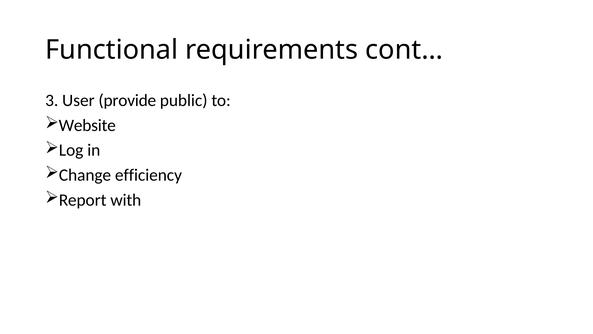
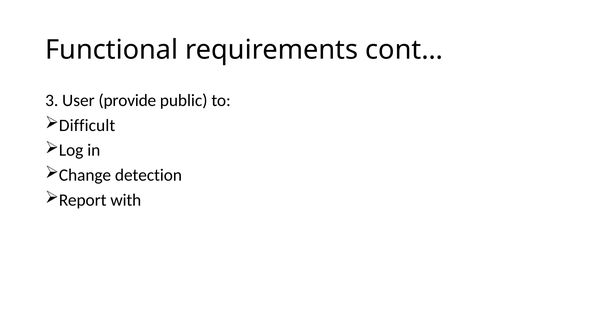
Website: Website -> Difficult (87, 125)
efficiency: efficiency -> detection (148, 175)
